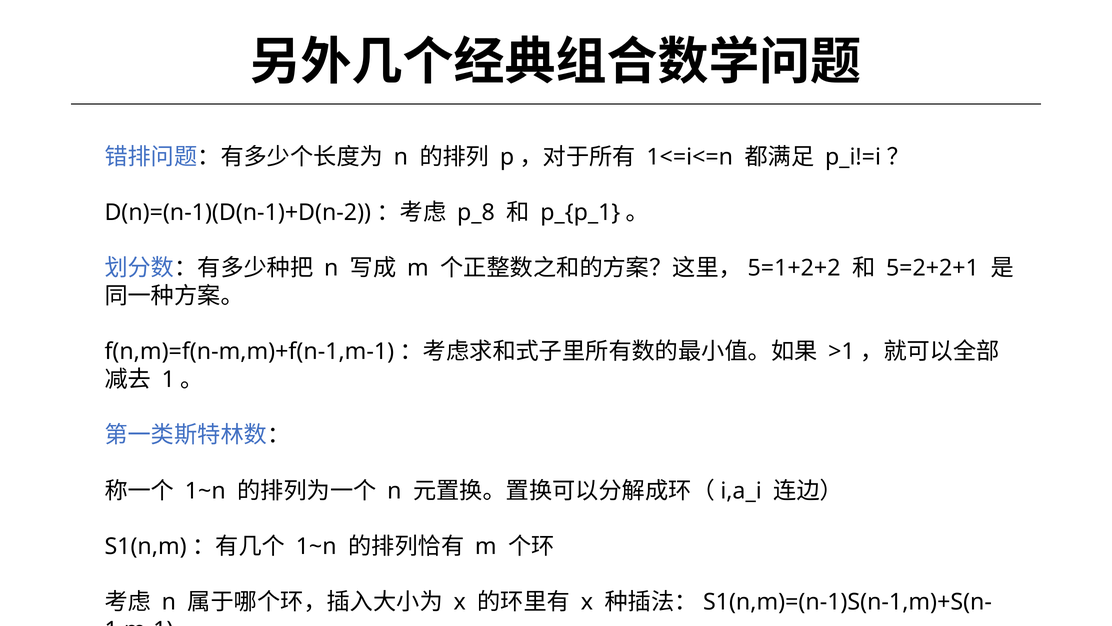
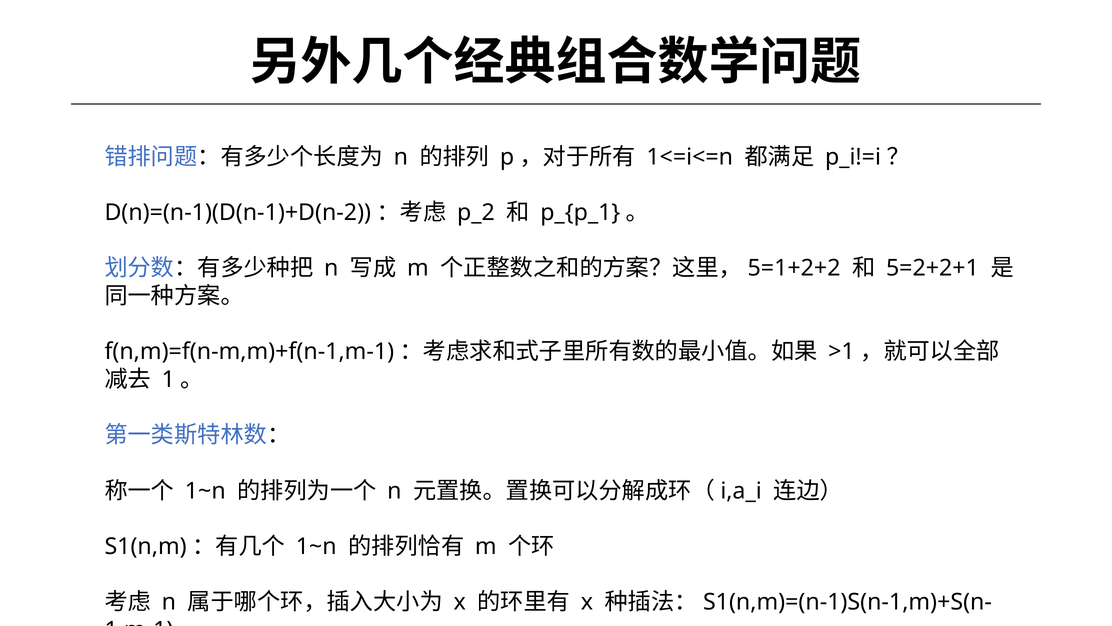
p_8: p_8 -> p_2 (476, 212)
